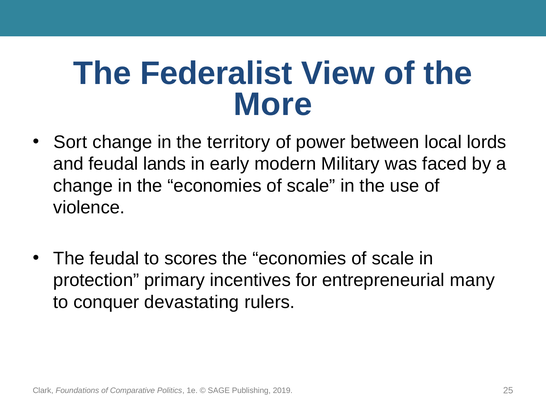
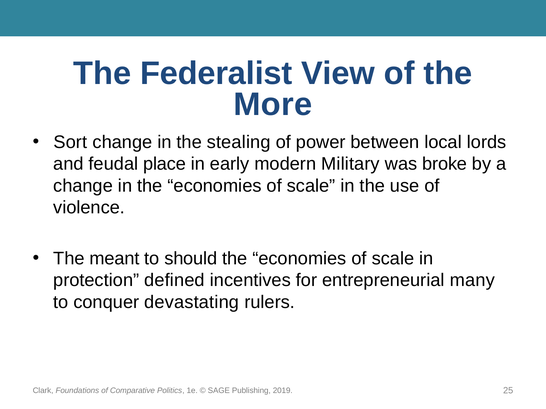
territory: territory -> stealing (239, 142)
lands: lands -> place (165, 164)
faced: faced -> broke (445, 164)
The feudal: feudal -> meant (114, 259)
scores: scores -> should (191, 259)
primary: primary -> defined (174, 281)
